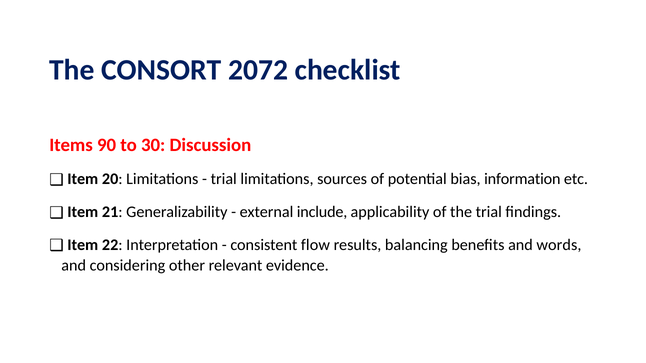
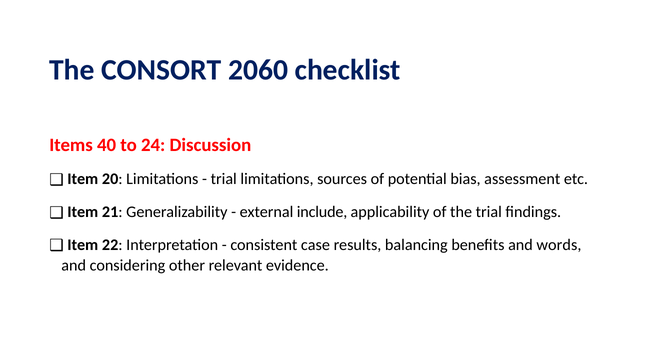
2072: 2072 -> 2060 (258, 70)
90: 90 -> 40 (107, 145)
30: 30 -> 24 (153, 145)
information: information -> assessment (522, 179)
flow: flow -> case (315, 245)
